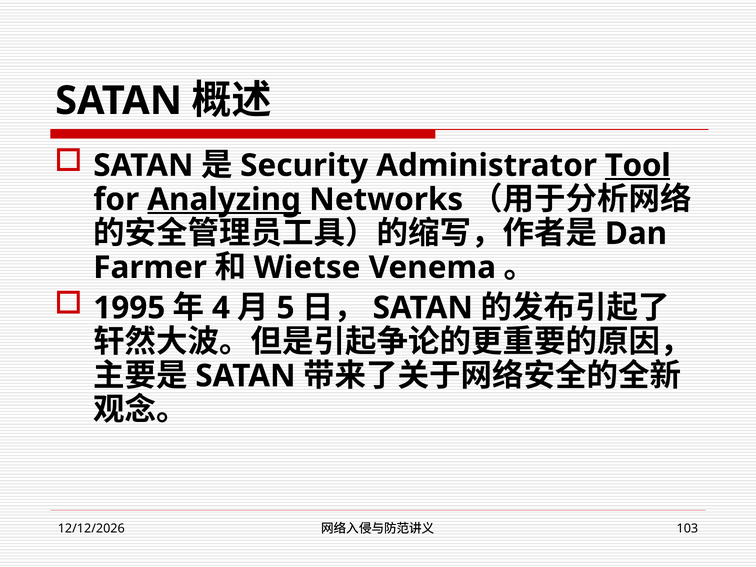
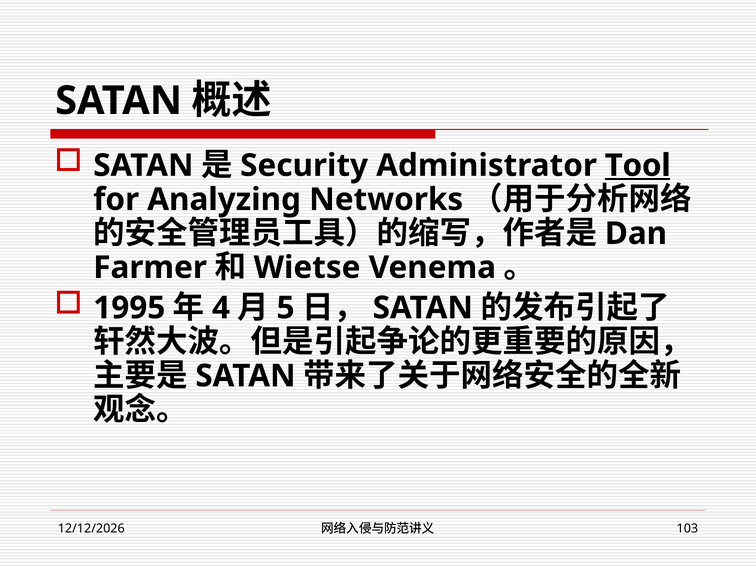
Analyzing underline: present -> none (224, 200)
